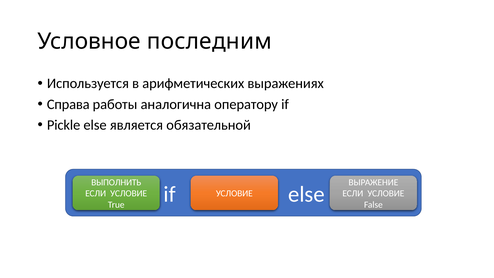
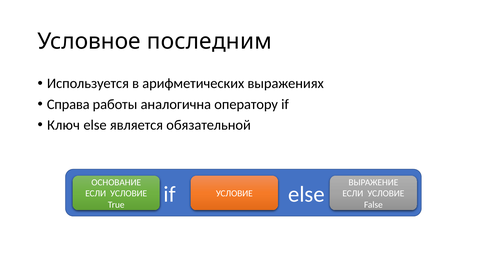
Pickle: Pickle -> Ключ (63, 125)
ВЫПОЛНИТЬ: ВЫПОЛНИТЬ -> ОСНОВАНИЕ (116, 182)
